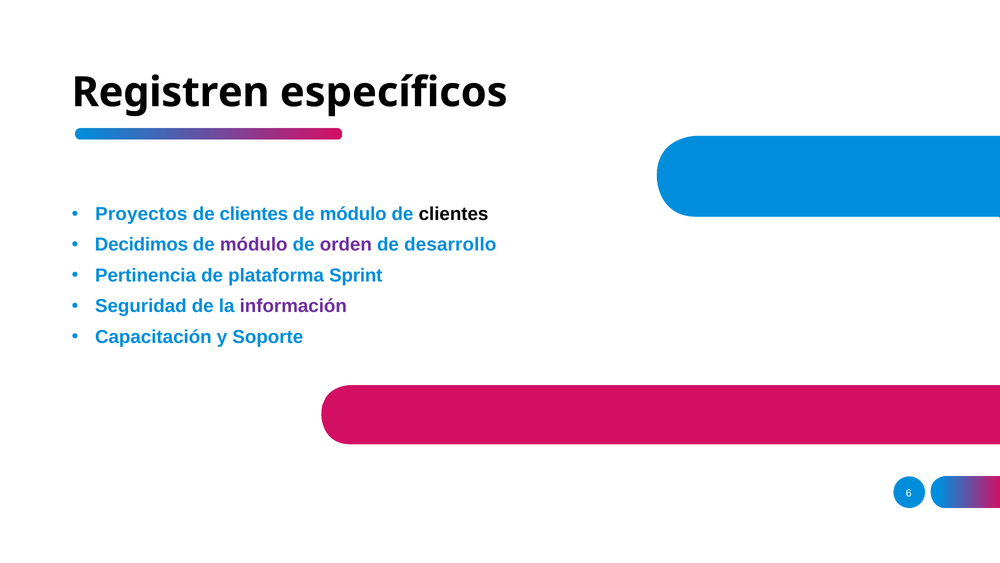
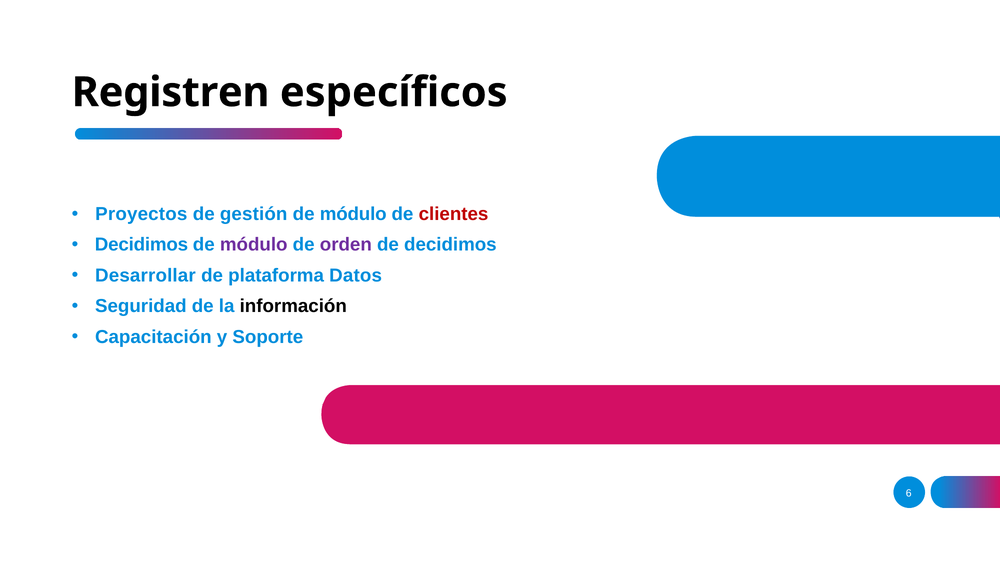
clientes: clientes -> gestión (254, 214)
clientes colour: black -> red (454, 214)
de desarrollo: desarrollo -> decidimos (450, 245)
Pertinencia: Pertinencia -> Desarrollar (145, 275)
Sprint: Sprint -> Datos (356, 275)
información colour: purple -> black (293, 306)
